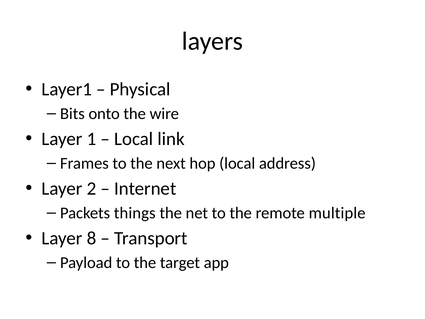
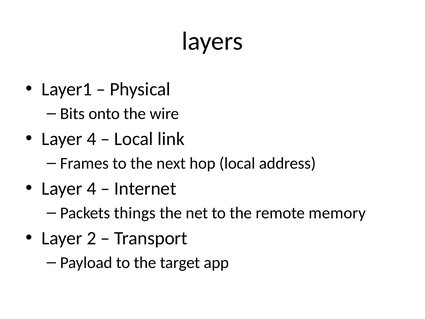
1: 1 -> 4 (91, 139)
2: 2 -> 4 (91, 188)
multiple: multiple -> memory (337, 213)
8: 8 -> 2 (91, 238)
